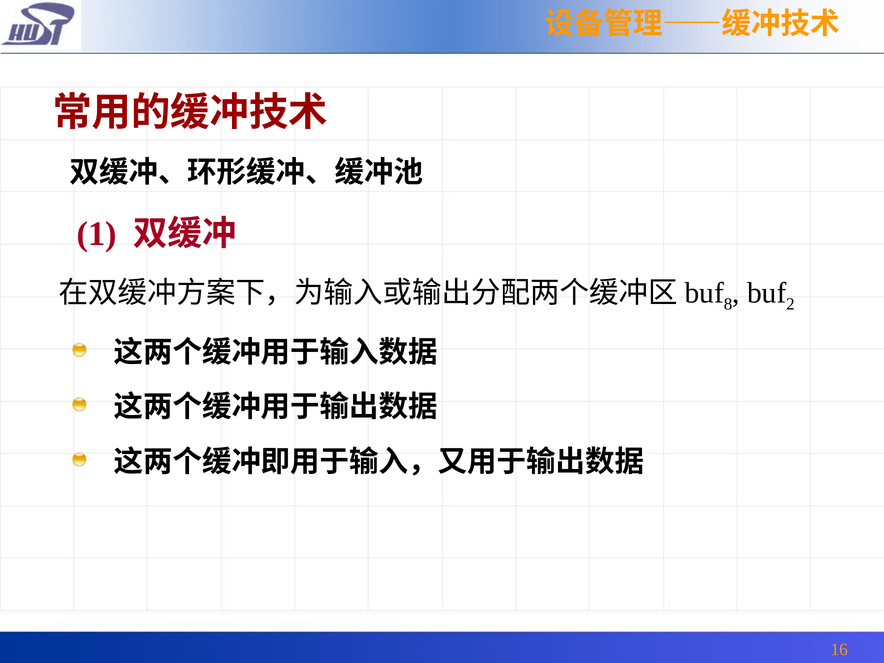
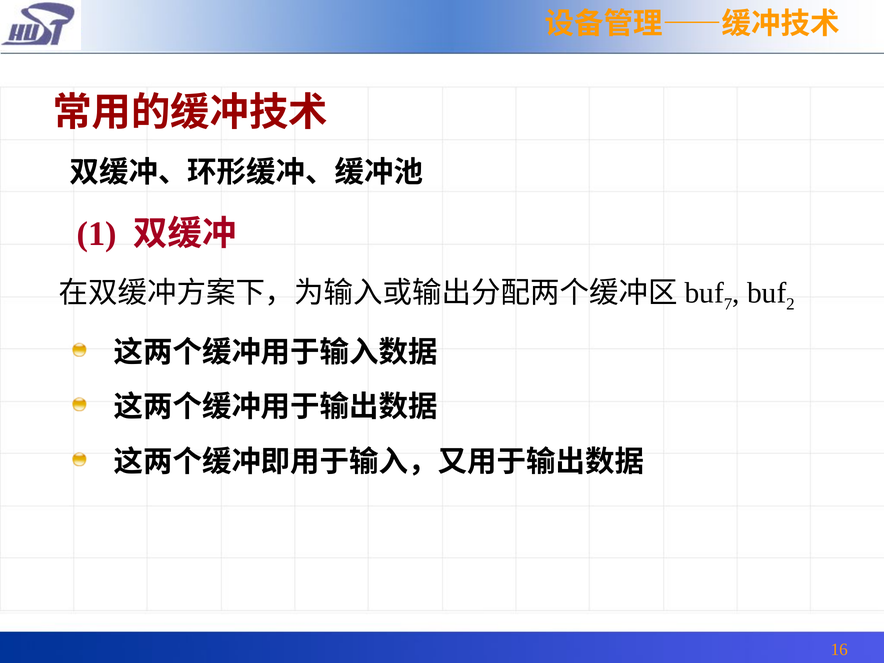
8: 8 -> 7 (728, 304)
